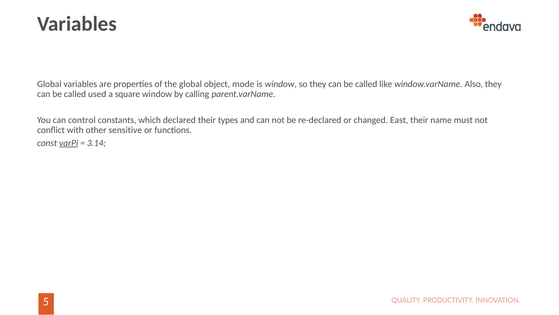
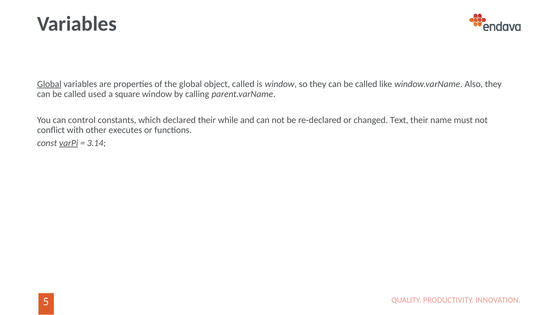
Global underline: none -> present (49, 84)
object mode: mode -> called (243, 84)
types: types -> while (228, 120)
East: East -> Text (399, 120)
sensitive: sensitive -> executes (125, 130)
